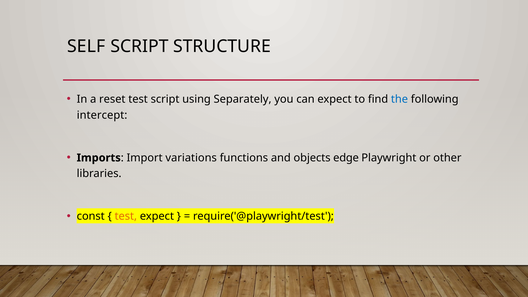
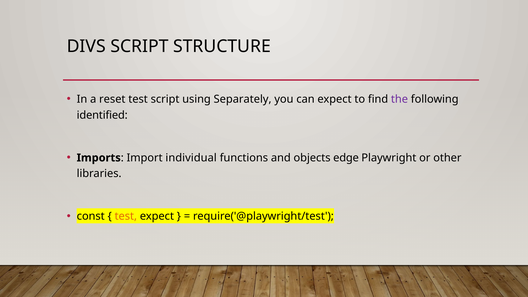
SELF: SELF -> DIVS (86, 46)
the colour: blue -> purple (400, 99)
intercept: intercept -> identified (102, 115)
variations: variations -> individual (191, 158)
